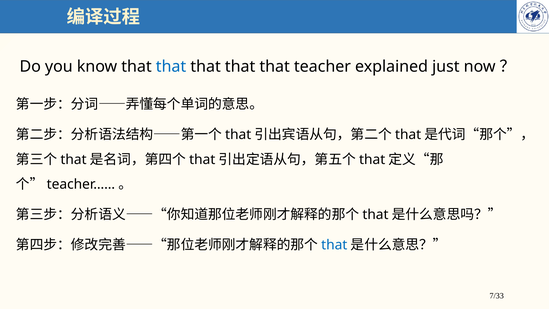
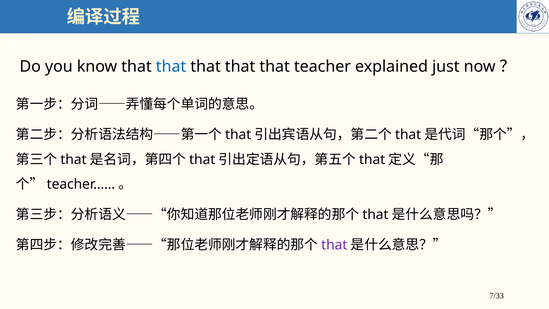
that colour: blue -> purple (334, 245)
